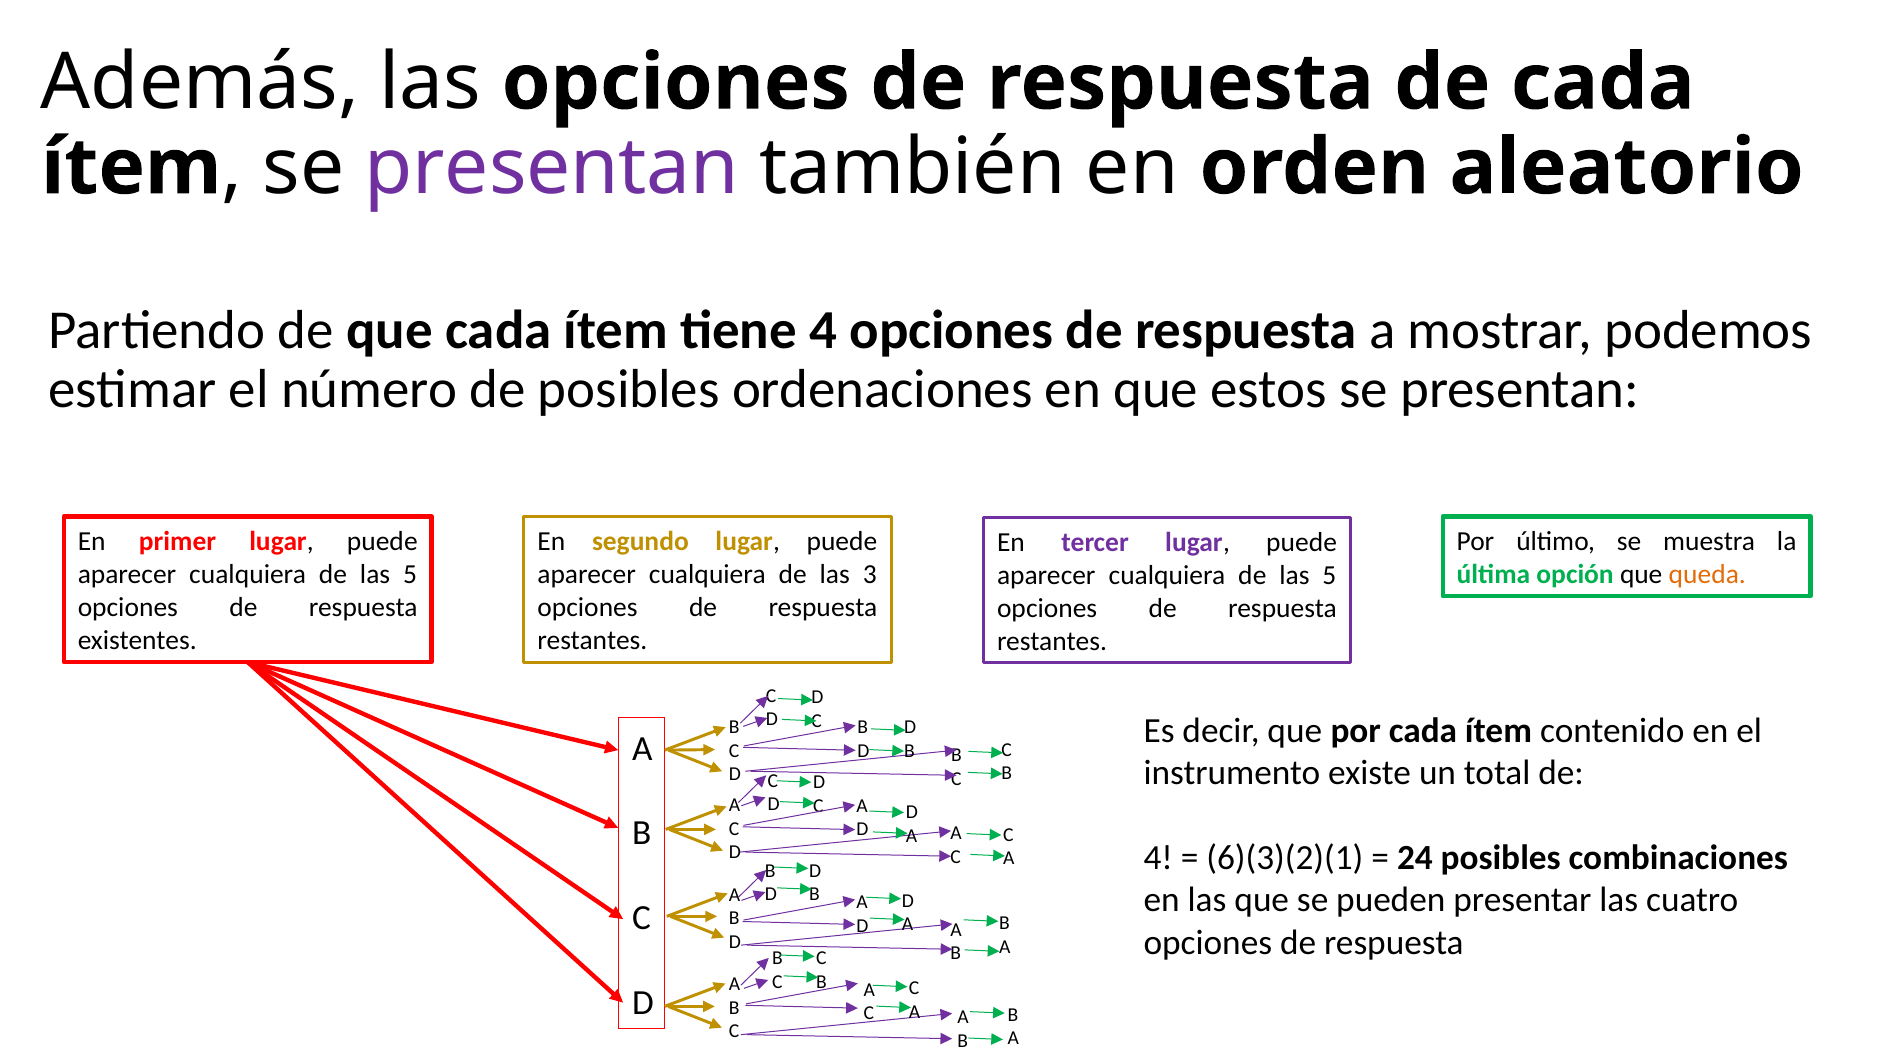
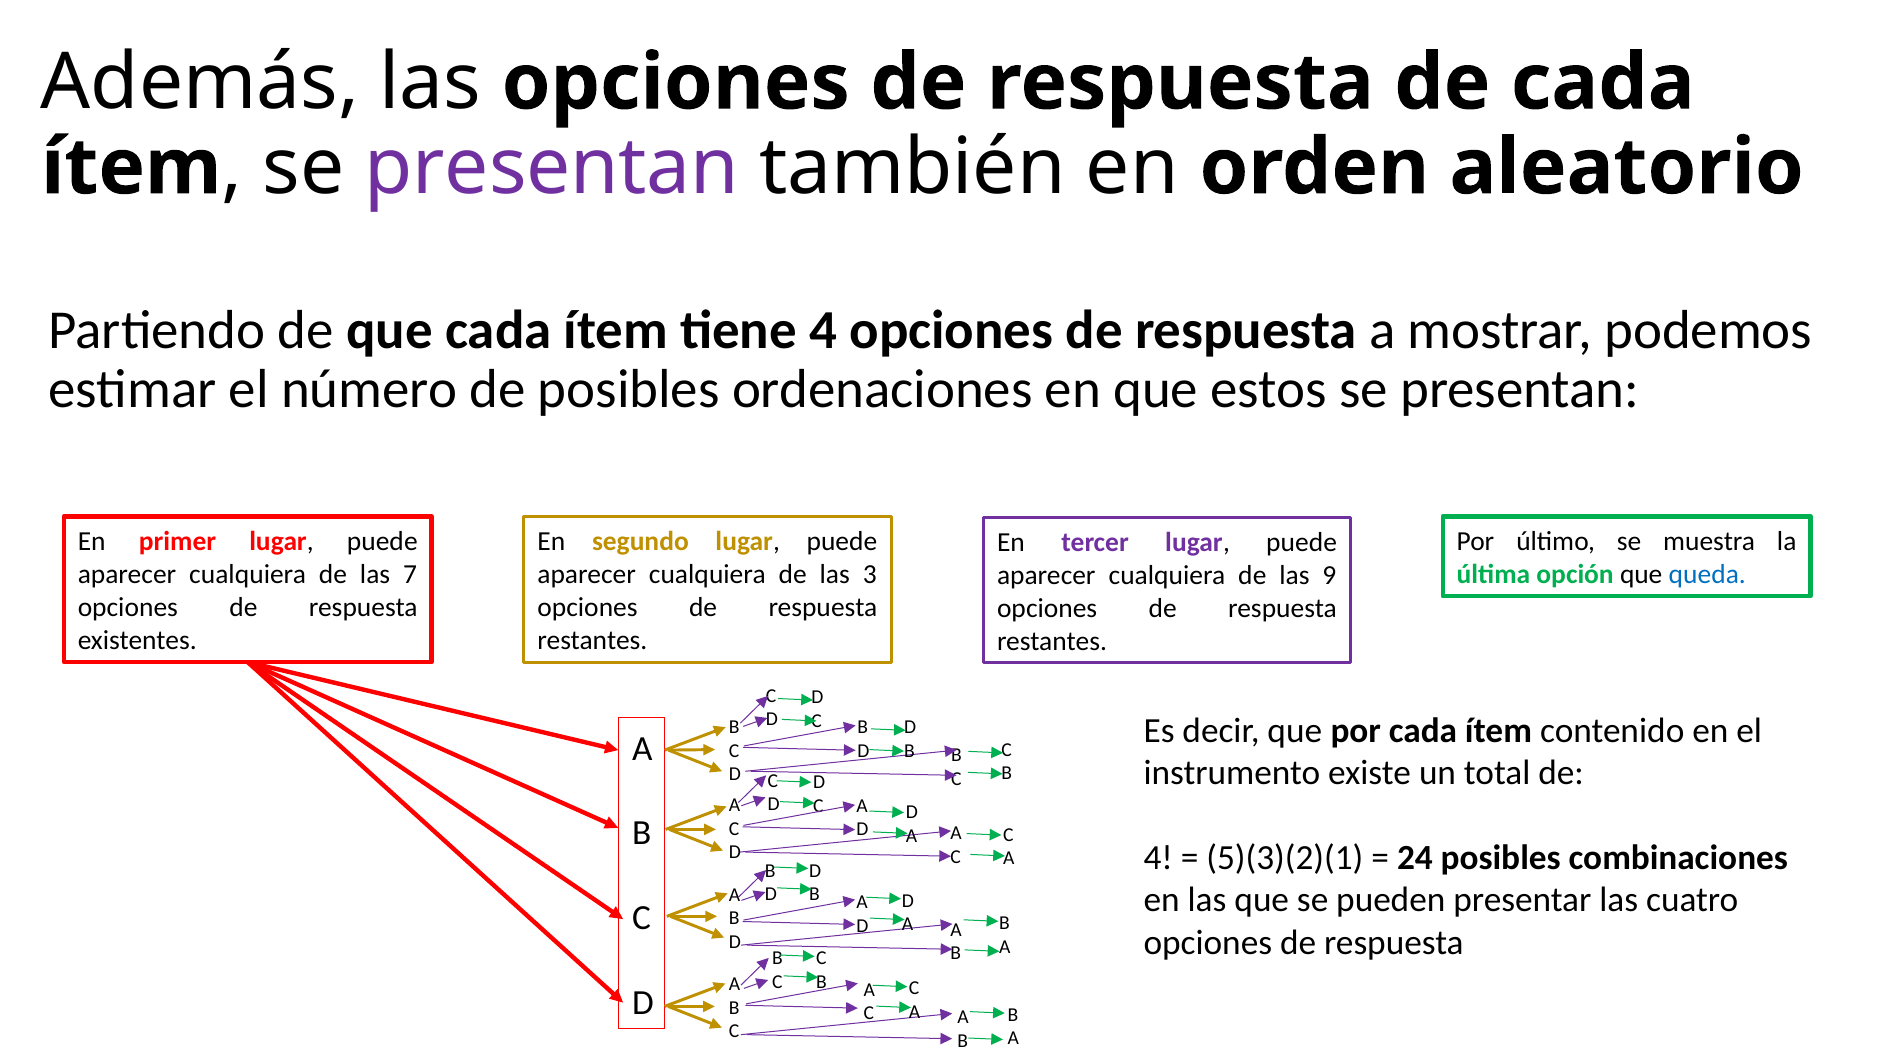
5: 5 -> 7 (410, 575)
queda colour: orange -> blue (1707, 575)
5: 5 -> 9 (1329, 576)
6)(3)(2)(1: 6)(3)(2)(1 -> 5)(3)(2)(1 (1285, 858)
